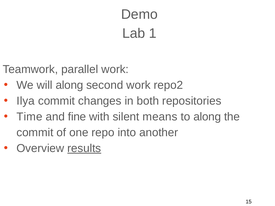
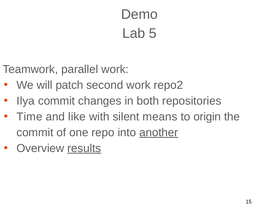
1: 1 -> 5 (153, 33)
will along: along -> patch (69, 85)
fine: fine -> like (77, 117)
to along: along -> origin (207, 117)
another underline: none -> present (159, 133)
